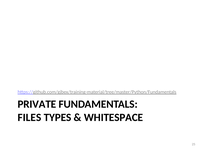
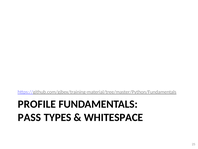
PRIVATE: PRIVATE -> PROFILE (37, 104)
FILES: FILES -> PASS (29, 117)
